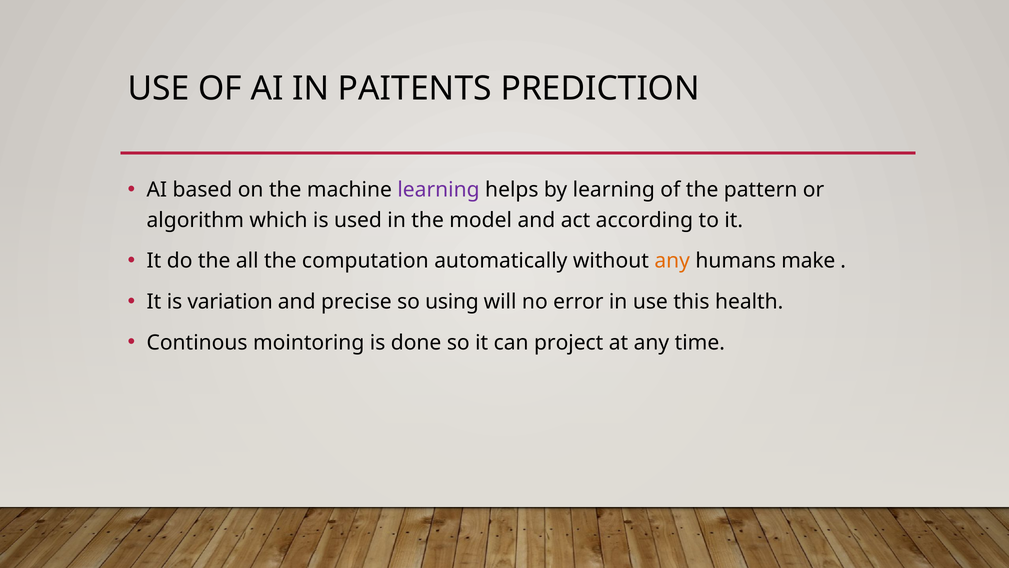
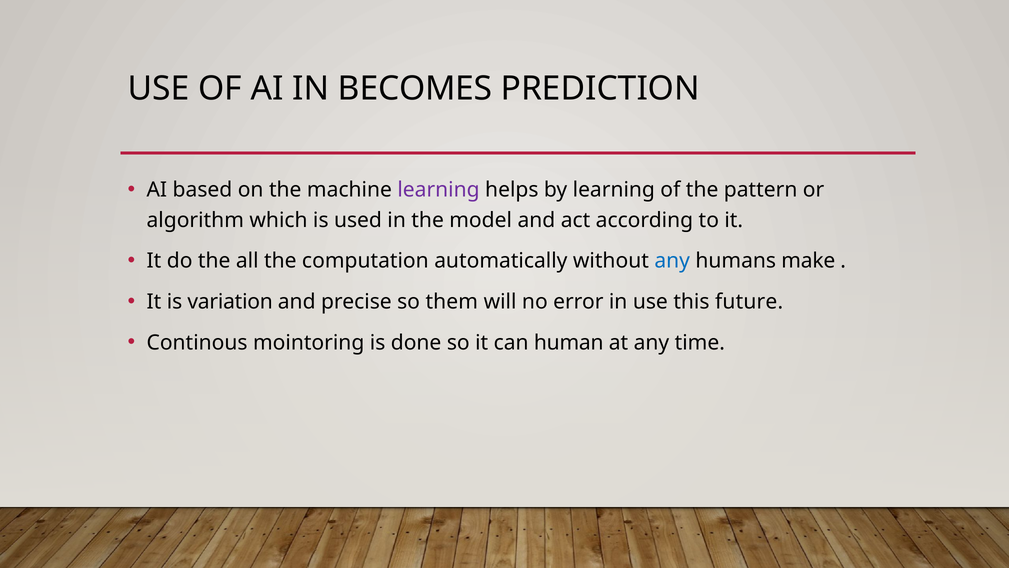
PAITENTS: PAITENTS -> BECOMES (415, 88)
any colour: orange -> blue (672, 261)
using: using -> them (452, 302)
health: health -> future (749, 302)
project: project -> human (569, 342)
